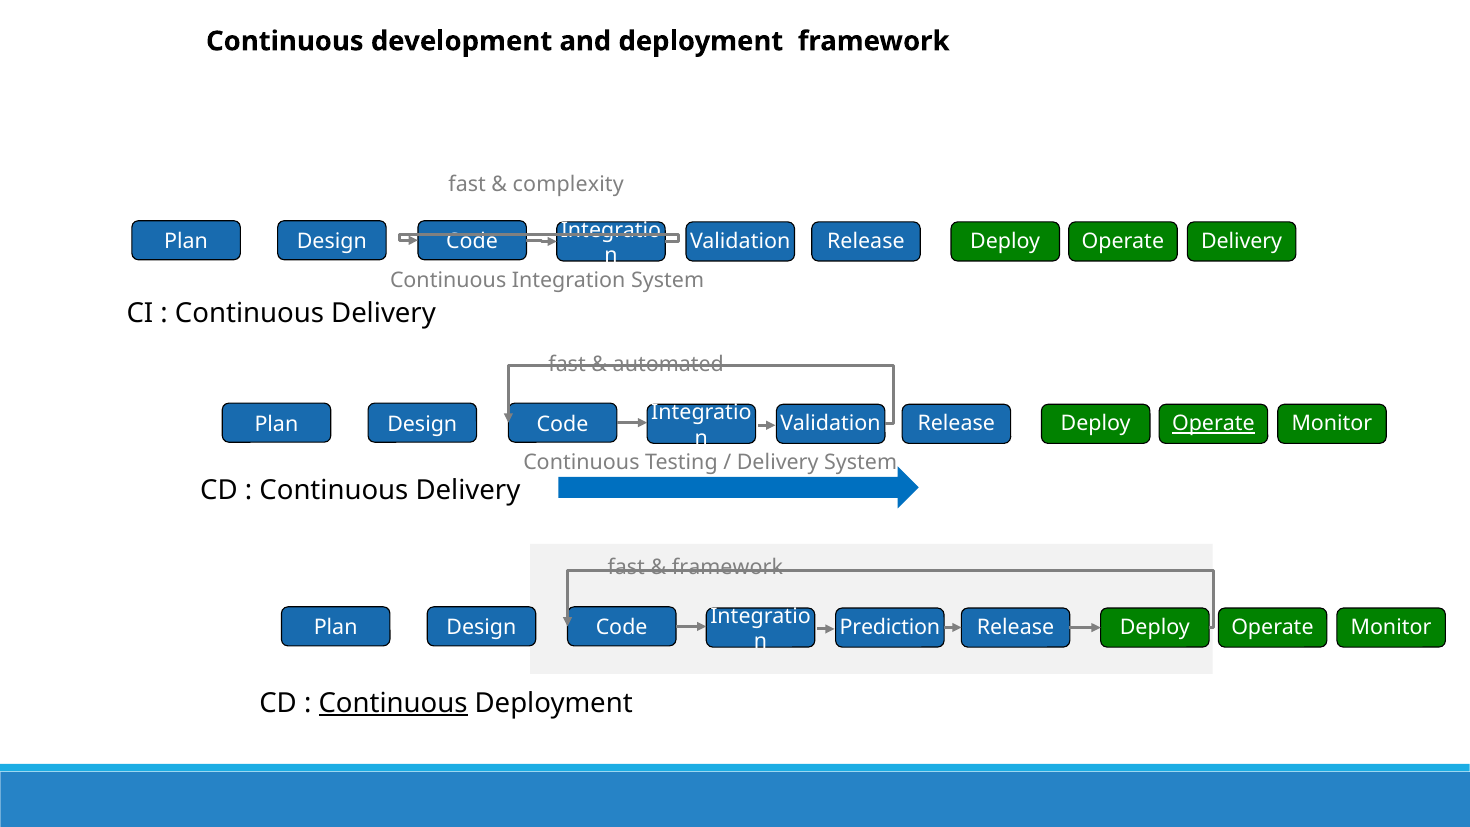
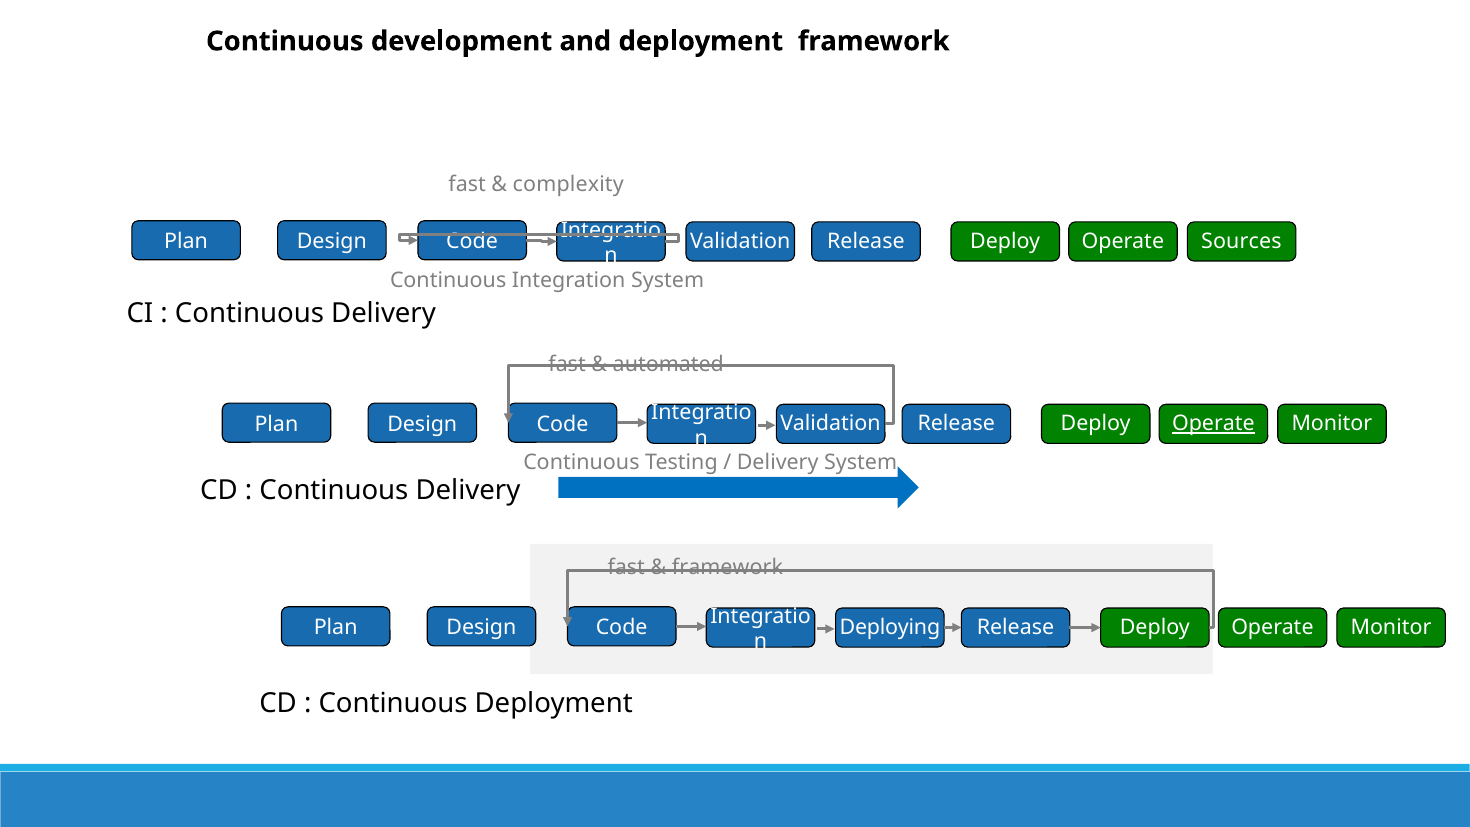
Operate Delivery: Delivery -> Sources (1241, 241)
Prediction: Prediction -> Deploying (890, 627)
Continuous underline: present -> none (393, 703)
